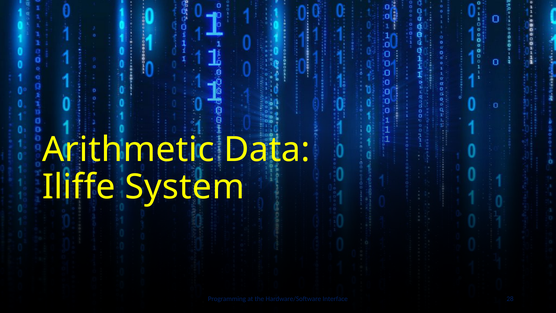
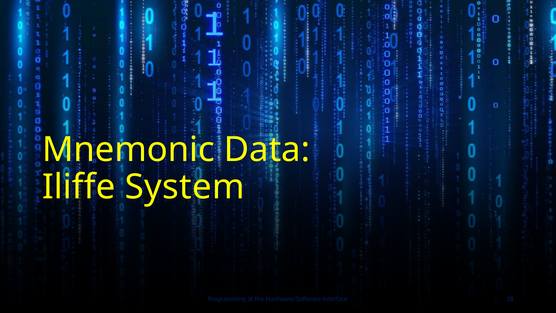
Arithmetic: Arithmetic -> Mnemonic (128, 149)
